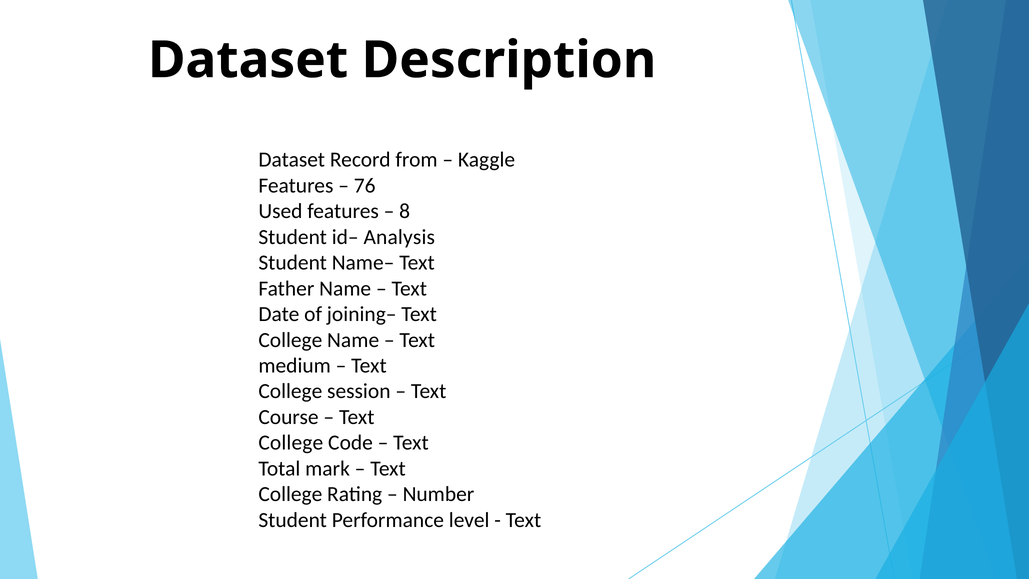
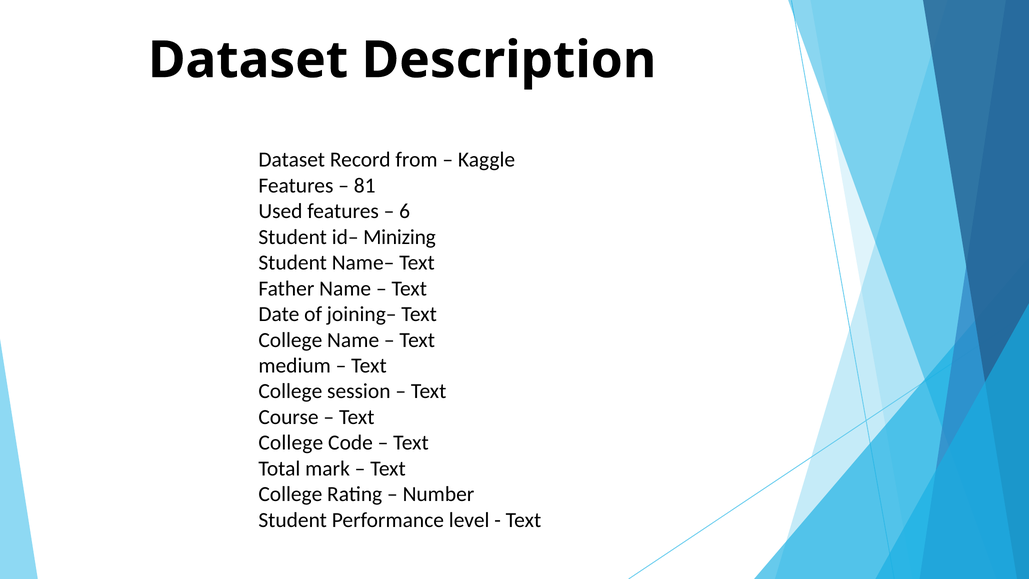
76: 76 -> 81 (365, 185)
8: 8 -> 6 (405, 211)
Analysis: Analysis -> Minizing (399, 237)
